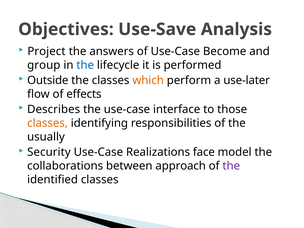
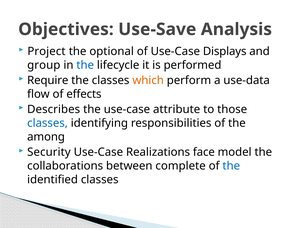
answers: answers -> optional (112, 51)
Become: Become -> Displays (225, 51)
Outside: Outside -> Require (48, 80)
use-later: use-later -> use-data (247, 80)
interface: interface -> attribute (177, 109)
classes colour: orange -> blue (48, 123)
usually: usually -> among (46, 137)
approach: approach -> complete (181, 166)
the colour: purple -> blue (231, 166)
